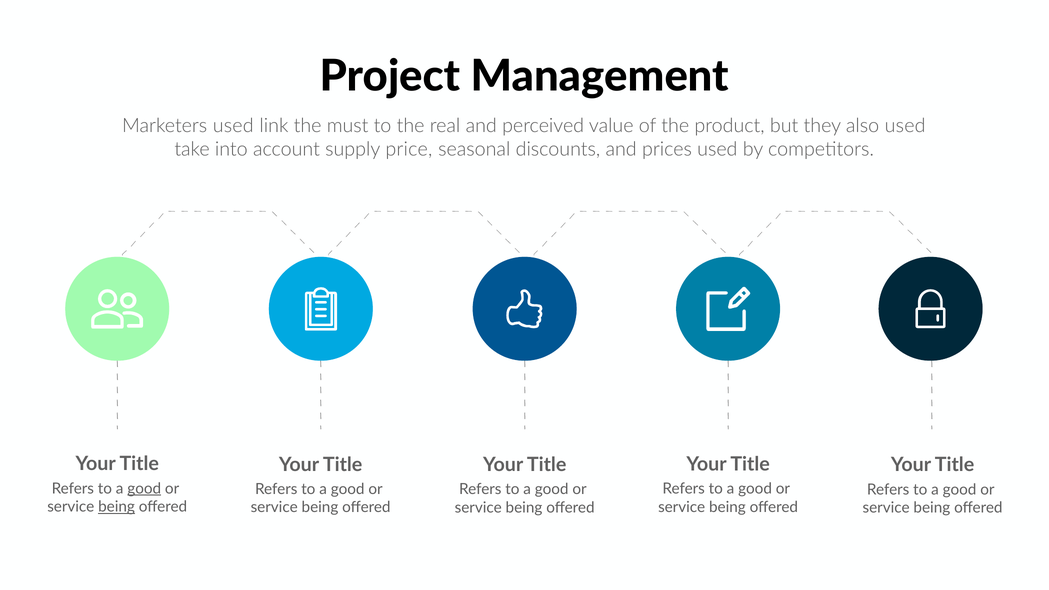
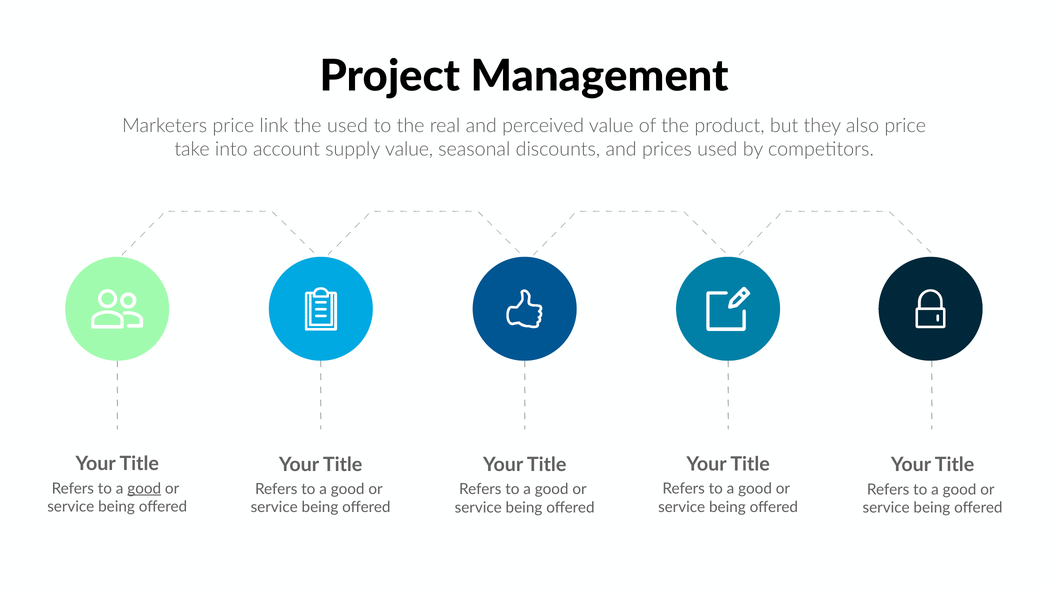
Marketers used: used -> price (233, 126)
the must: must -> used (347, 126)
also used: used -> price (905, 126)
supply price: price -> value (409, 149)
being underline: present -> none (117, 507)
